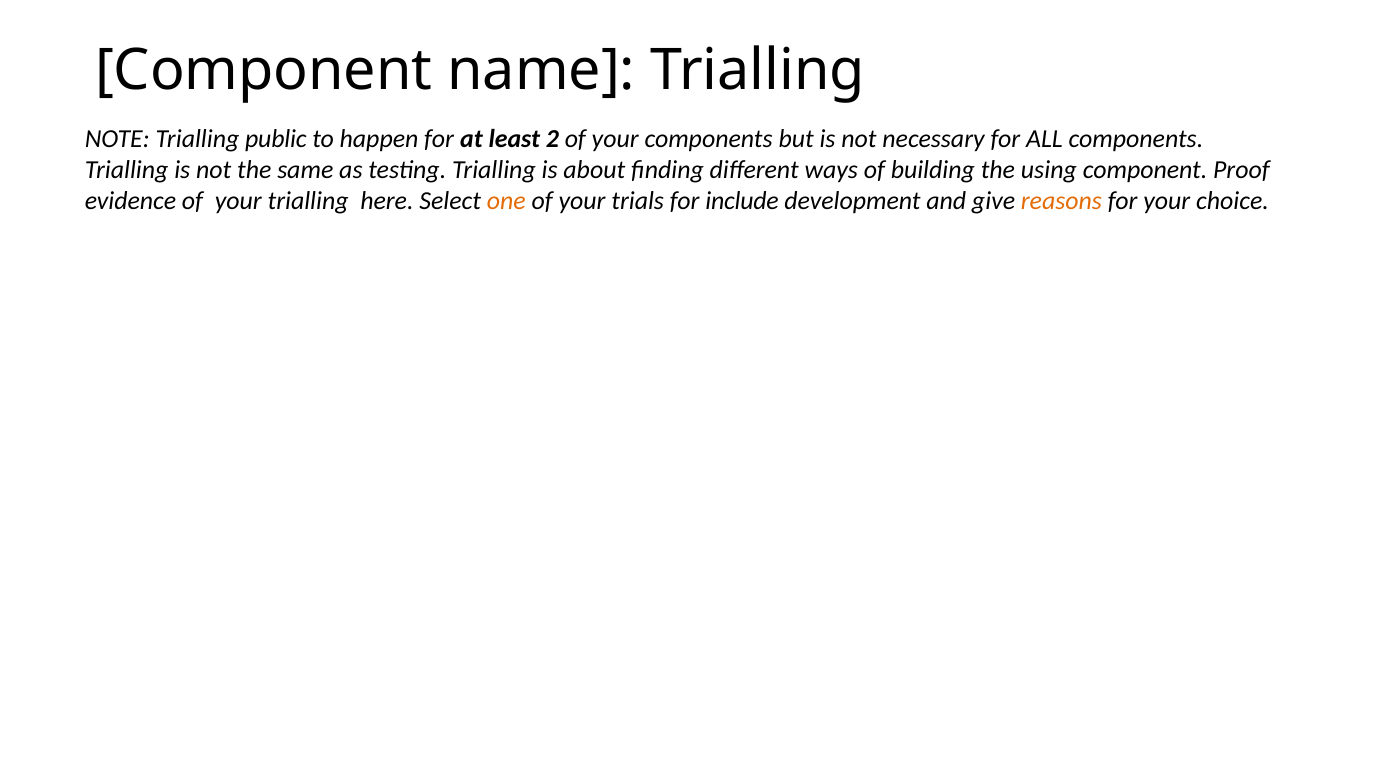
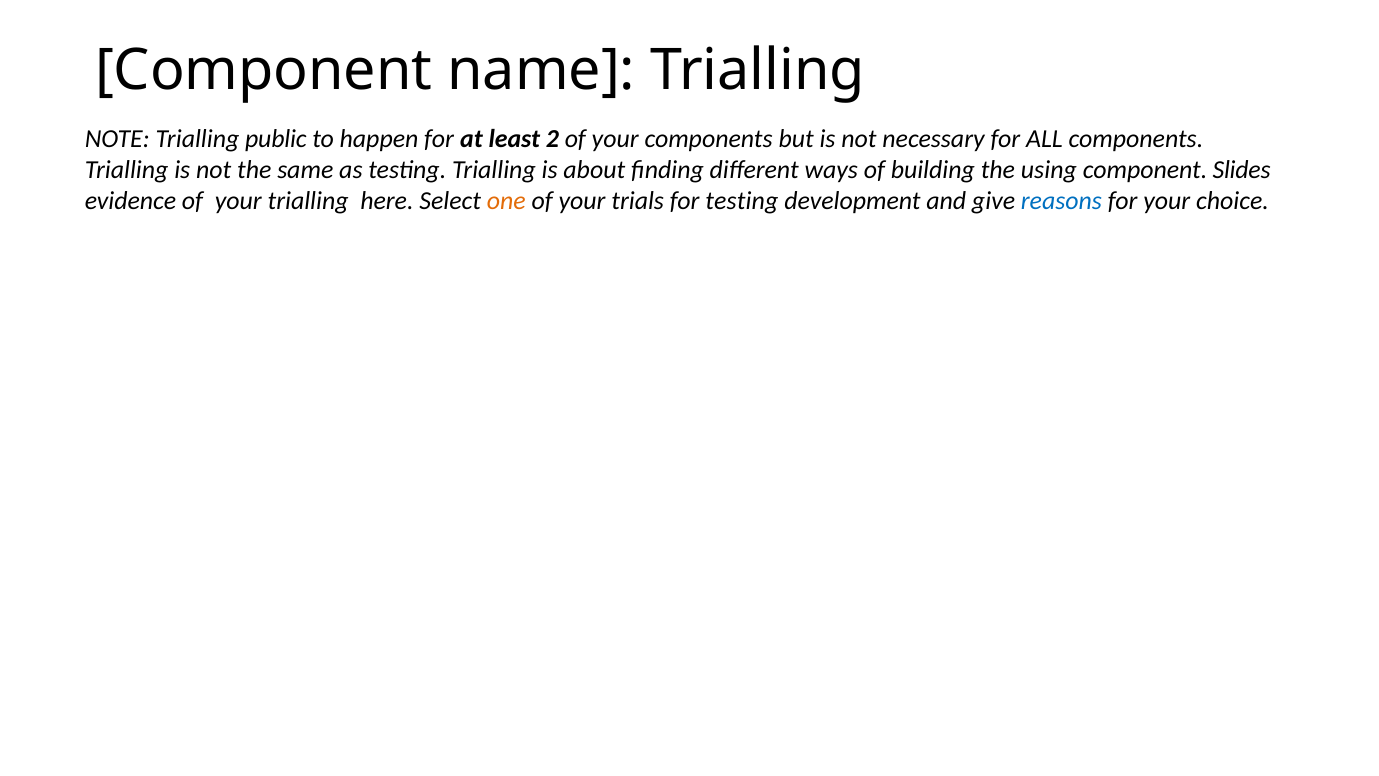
Proof: Proof -> Slides (1242, 170)
for include: include -> testing (742, 201)
reasons colour: orange -> blue (1061, 201)
